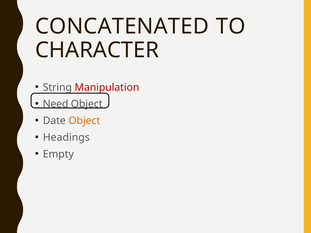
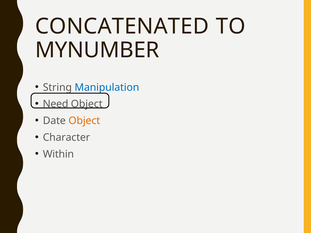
CHARACTER: CHARACTER -> MYNUMBER (97, 50)
Manipulation colour: red -> blue (107, 87)
Headings: Headings -> Character (66, 138)
Empty: Empty -> Within (58, 154)
